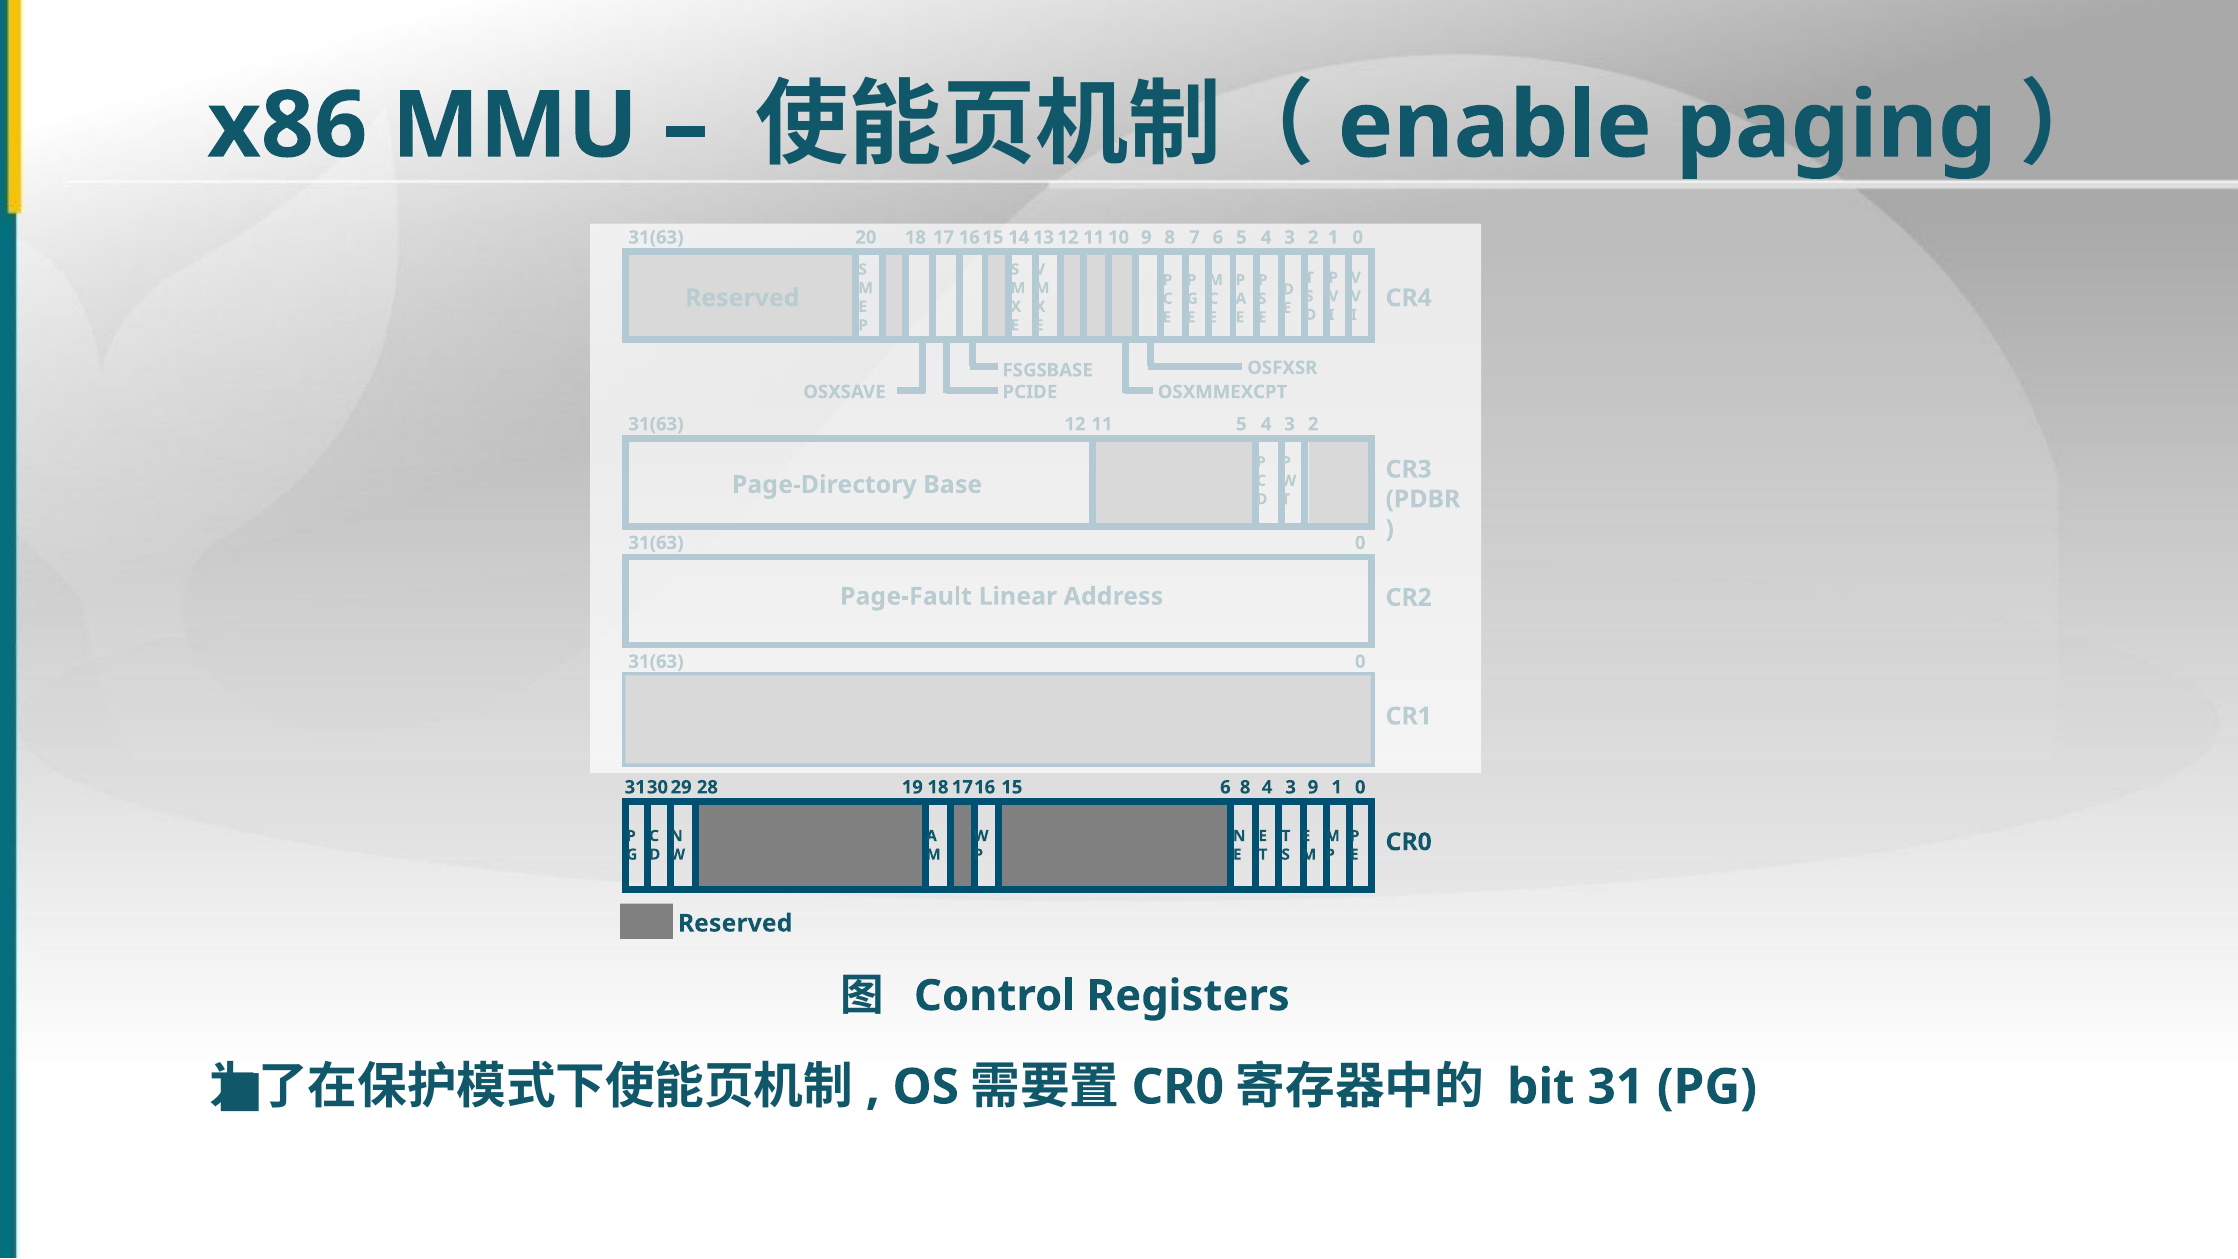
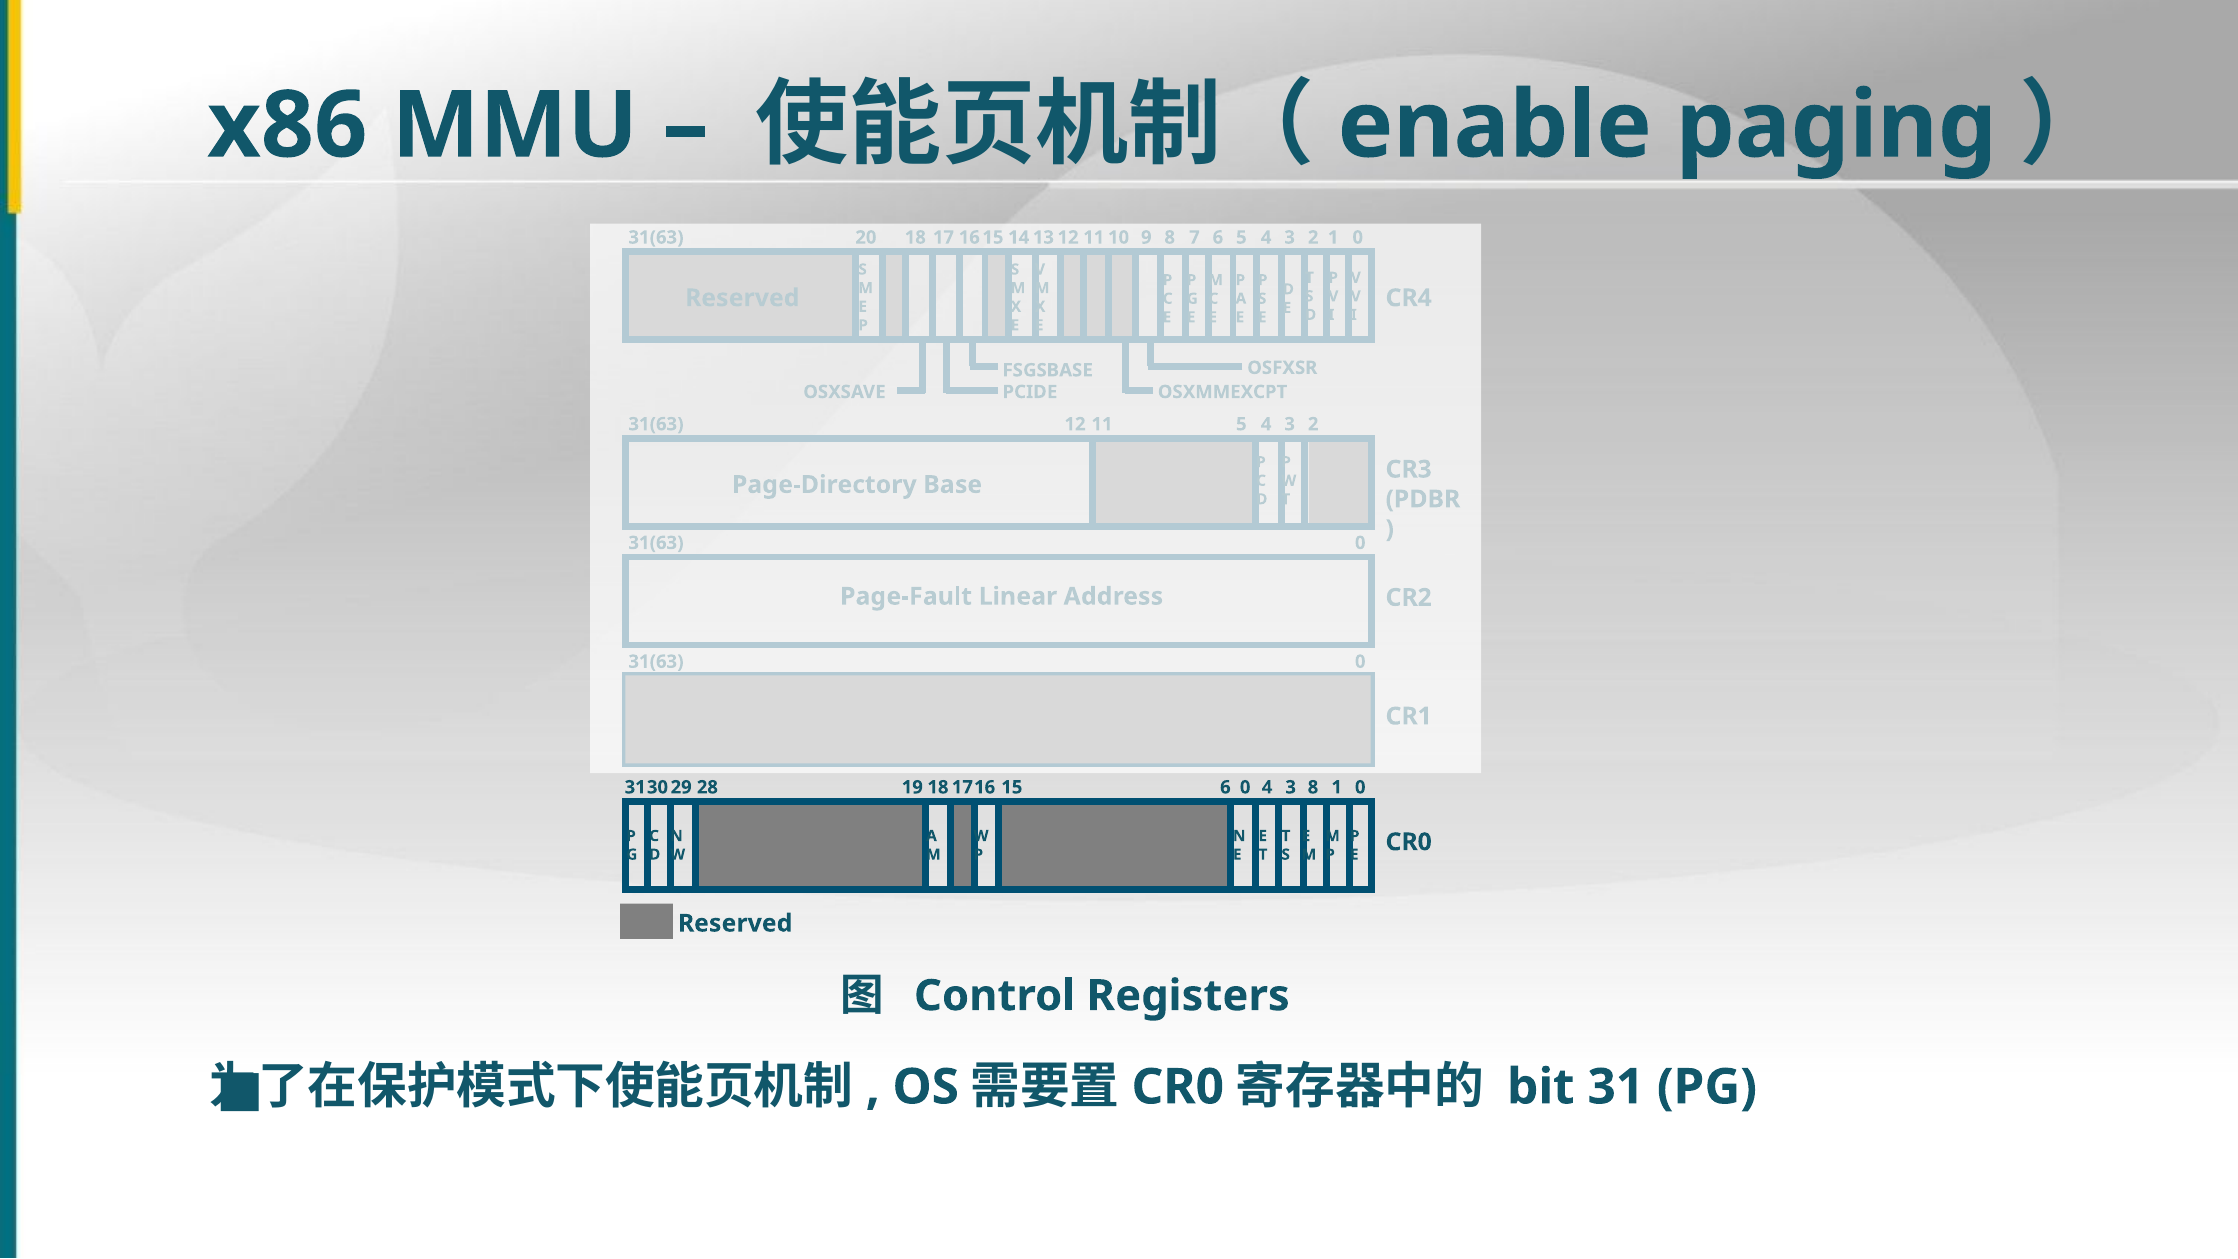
6 8: 8 -> 0 (1245, 787)
3 9: 9 -> 8 (1313, 787)
